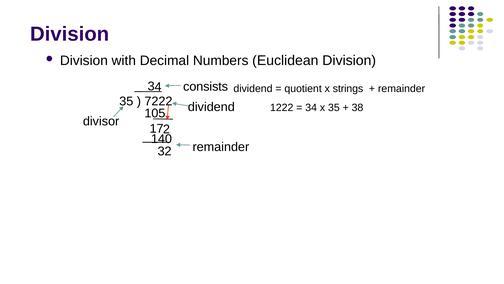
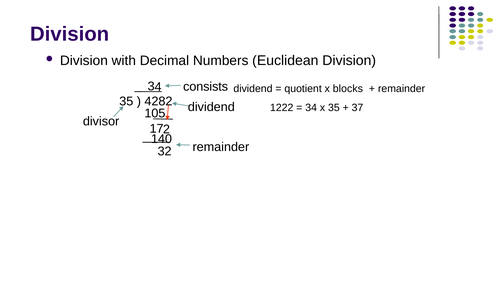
strings: strings -> blocks (348, 89)
7222: 7222 -> 4282 (158, 101)
38: 38 -> 37 (357, 108)
